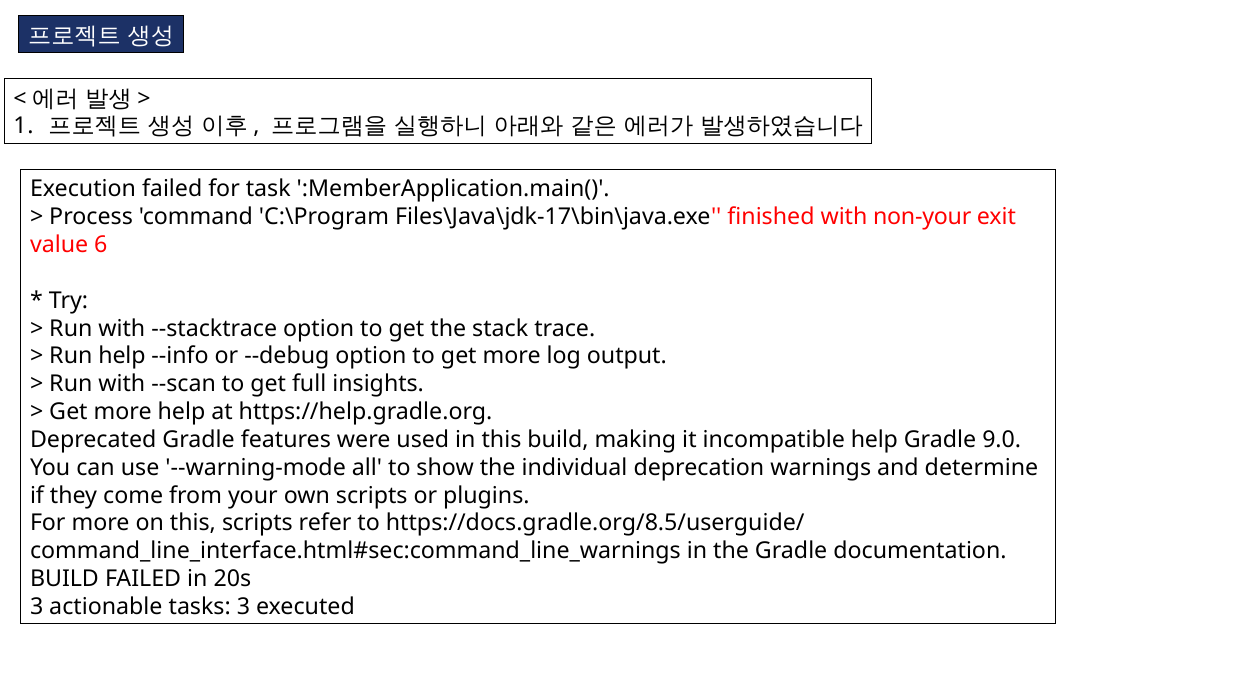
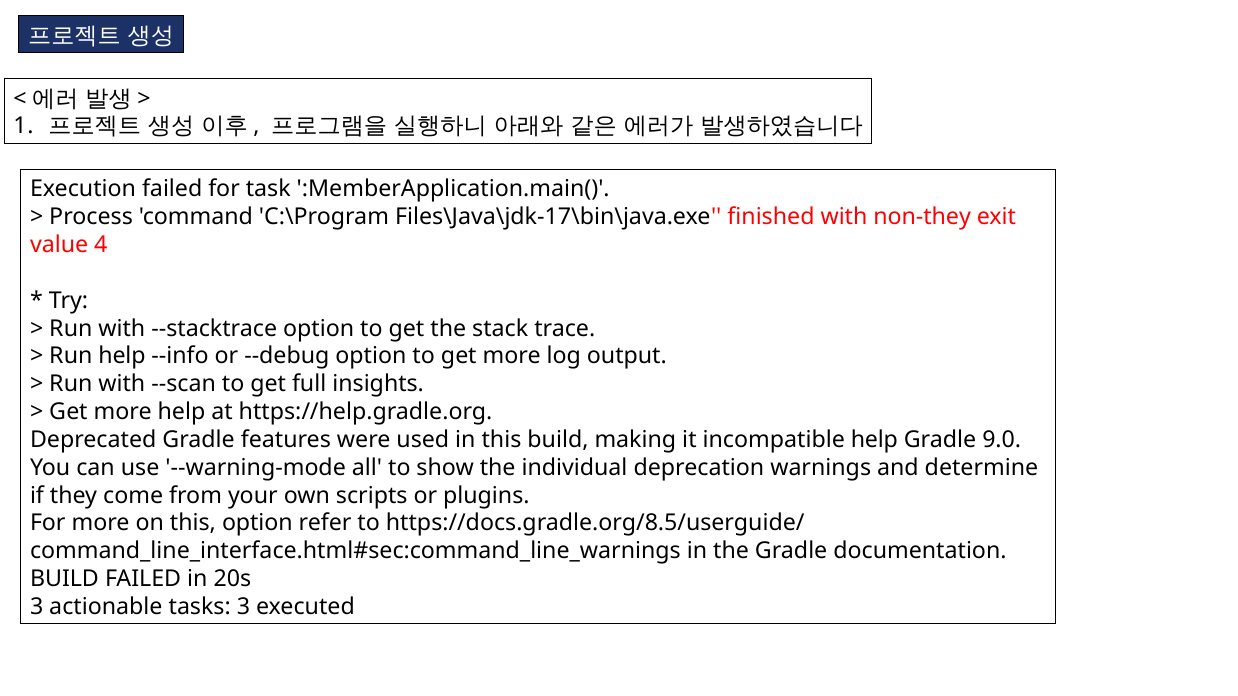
non-your: non-your -> non-they (922, 217)
6: 6 -> 4 (101, 245)
this scripts: scripts -> option (257, 524)
